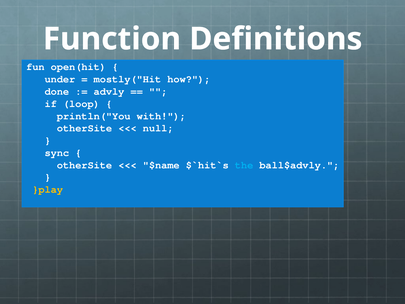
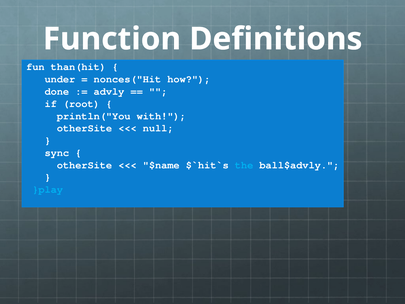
open(hit: open(hit -> than(hit (78, 67)
mostly("Hit: mostly("Hit -> nonces("Hit (127, 79)
loop: loop -> root (81, 104)
}play colour: yellow -> light blue (48, 189)
